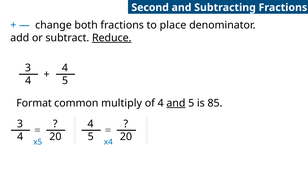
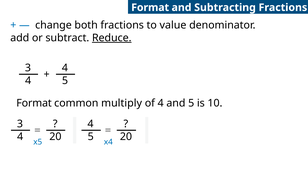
Second: Second -> Format (150, 8)
place: place -> value (173, 25)
and underline: present -> none (176, 103)
85: 85 -> 10 (215, 103)
